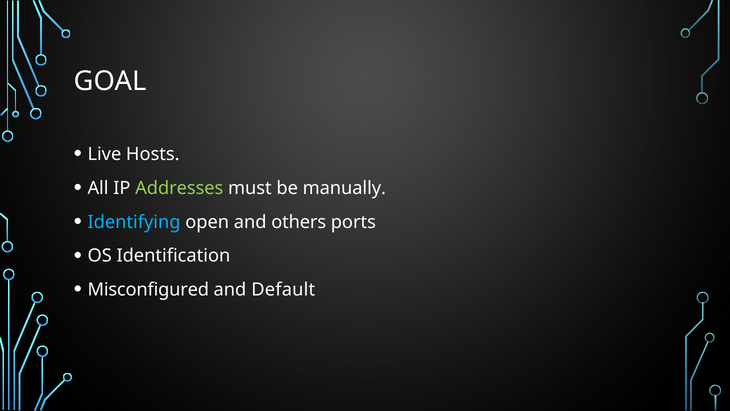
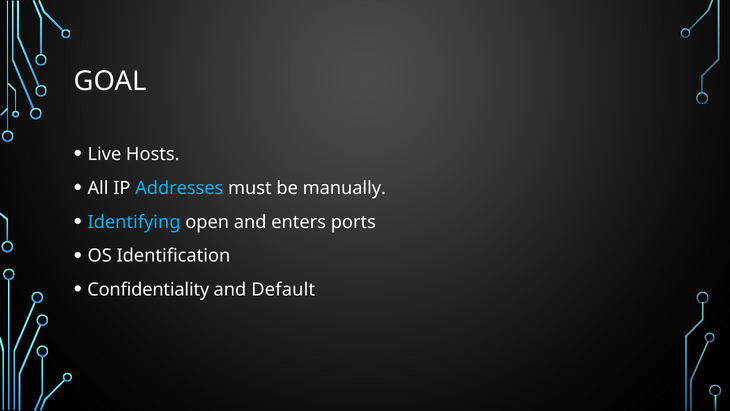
Addresses colour: light green -> light blue (179, 188)
others: others -> enters (299, 222)
Misconfigured: Misconfigured -> Confidentiality (148, 290)
